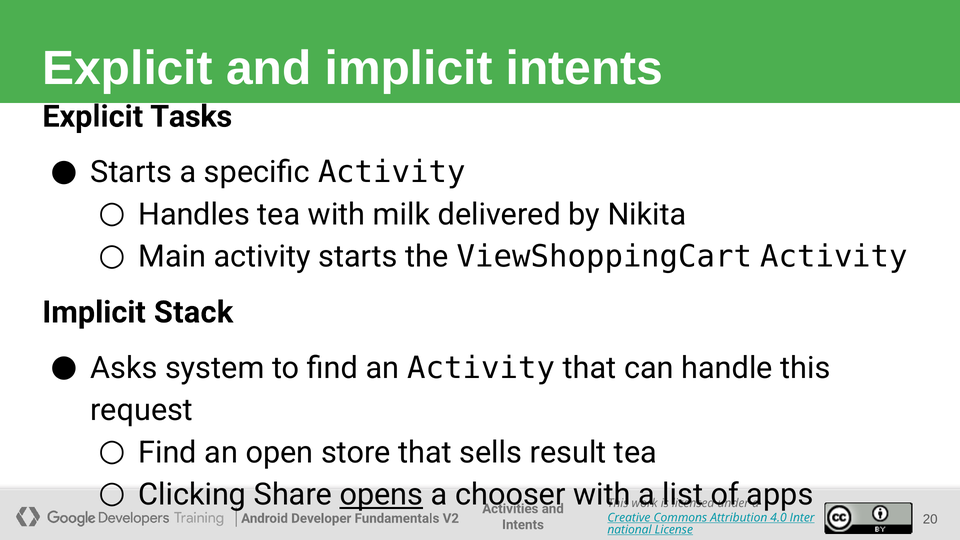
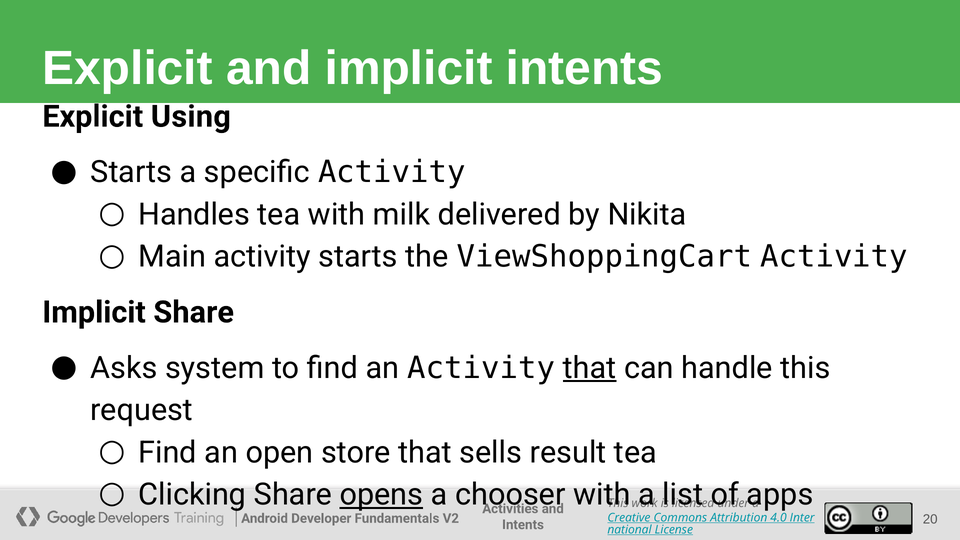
Tasks: Tasks -> Using (191, 117)
Implicit Stack: Stack -> Share (194, 312)
that underline: none -> present (590, 368)
